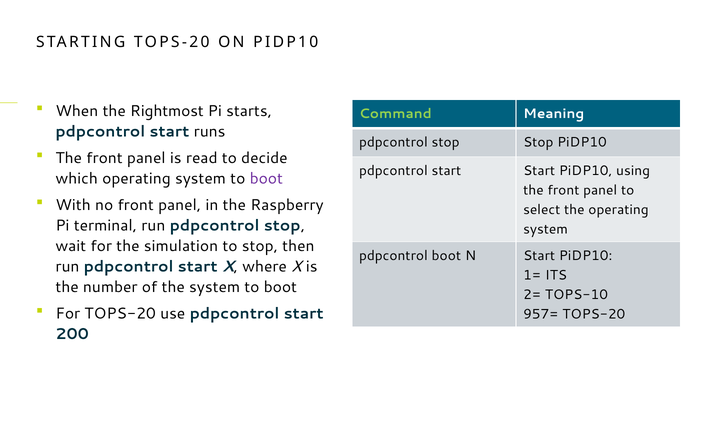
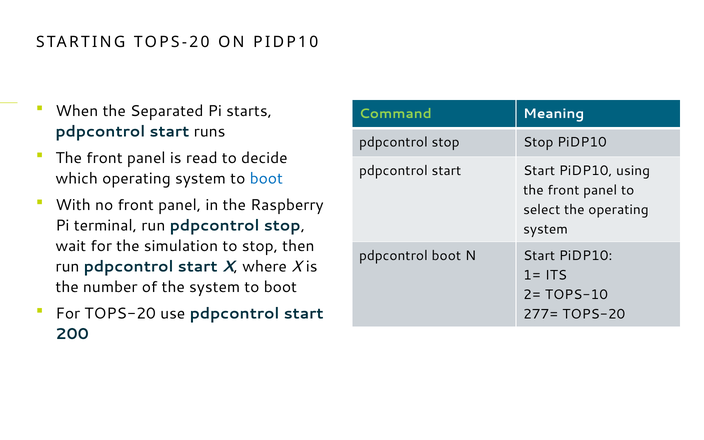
Rightmost: Rightmost -> Separated (167, 111)
boot colour: purple -> blue (266, 179)
957=: 957= -> 277= (541, 314)
